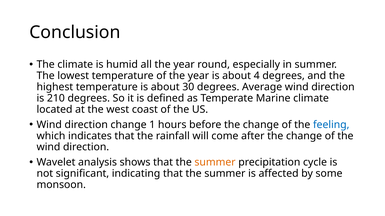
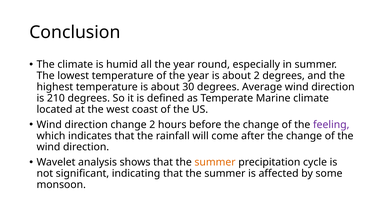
about 4: 4 -> 2 (257, 76)
change 1: 1 -> 2 (152, 125)
feeling colour: blue -> purple (331, 125)
